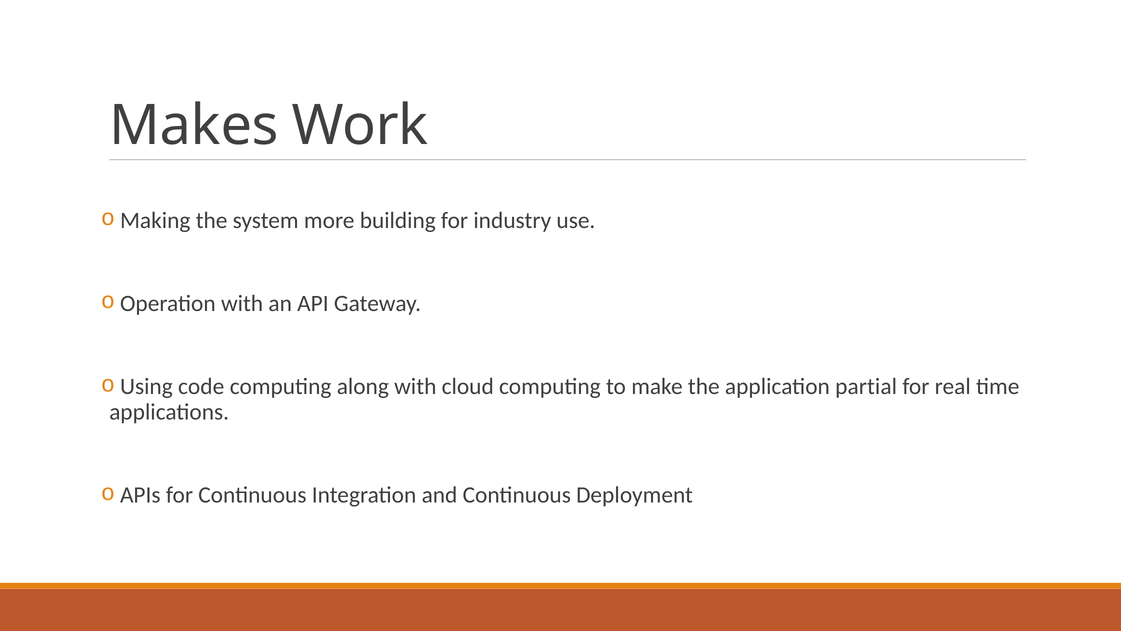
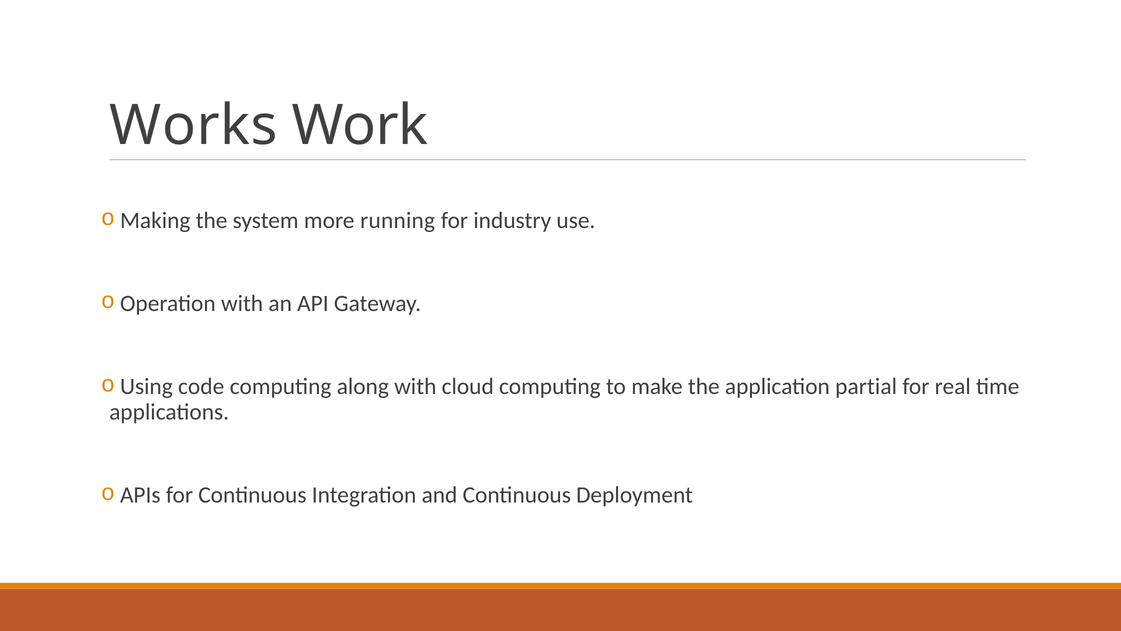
Makes: Makes -> Works (194, 126)
building: building -> running (398, 220)
